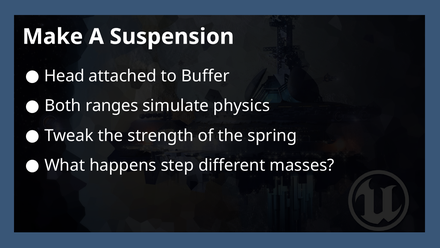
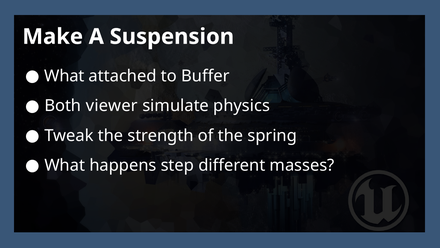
Head: Head -> What (64, 76)
ranges: ranges -> viewer (112, 106)
